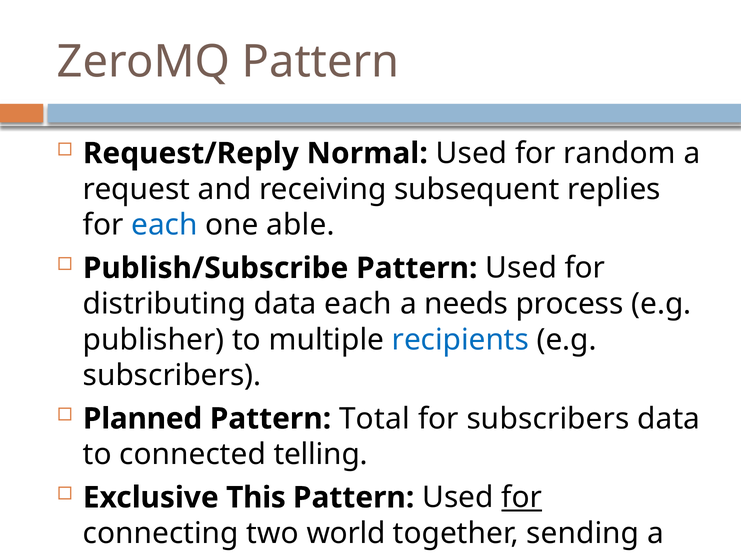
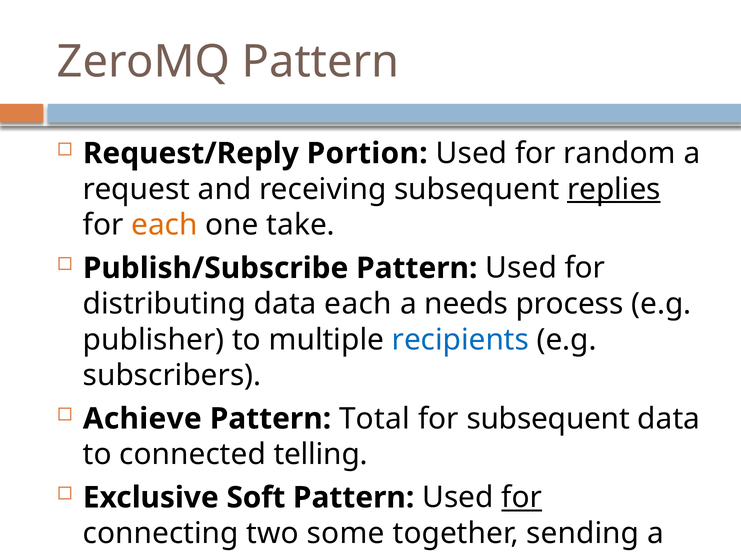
Normal: Normal -> Portion (367, 153)
replies underline: none -> present (614, 189)
each colour: blue -> orange (164, 225)
able: able -> take (301, 225)
Planned: Planned -> Achieve (142, 419)
for subscribers: subscribers -> subsequent (548, 419)
This: This -> Soft (256, 497)
world: world -> some (346, 533)
